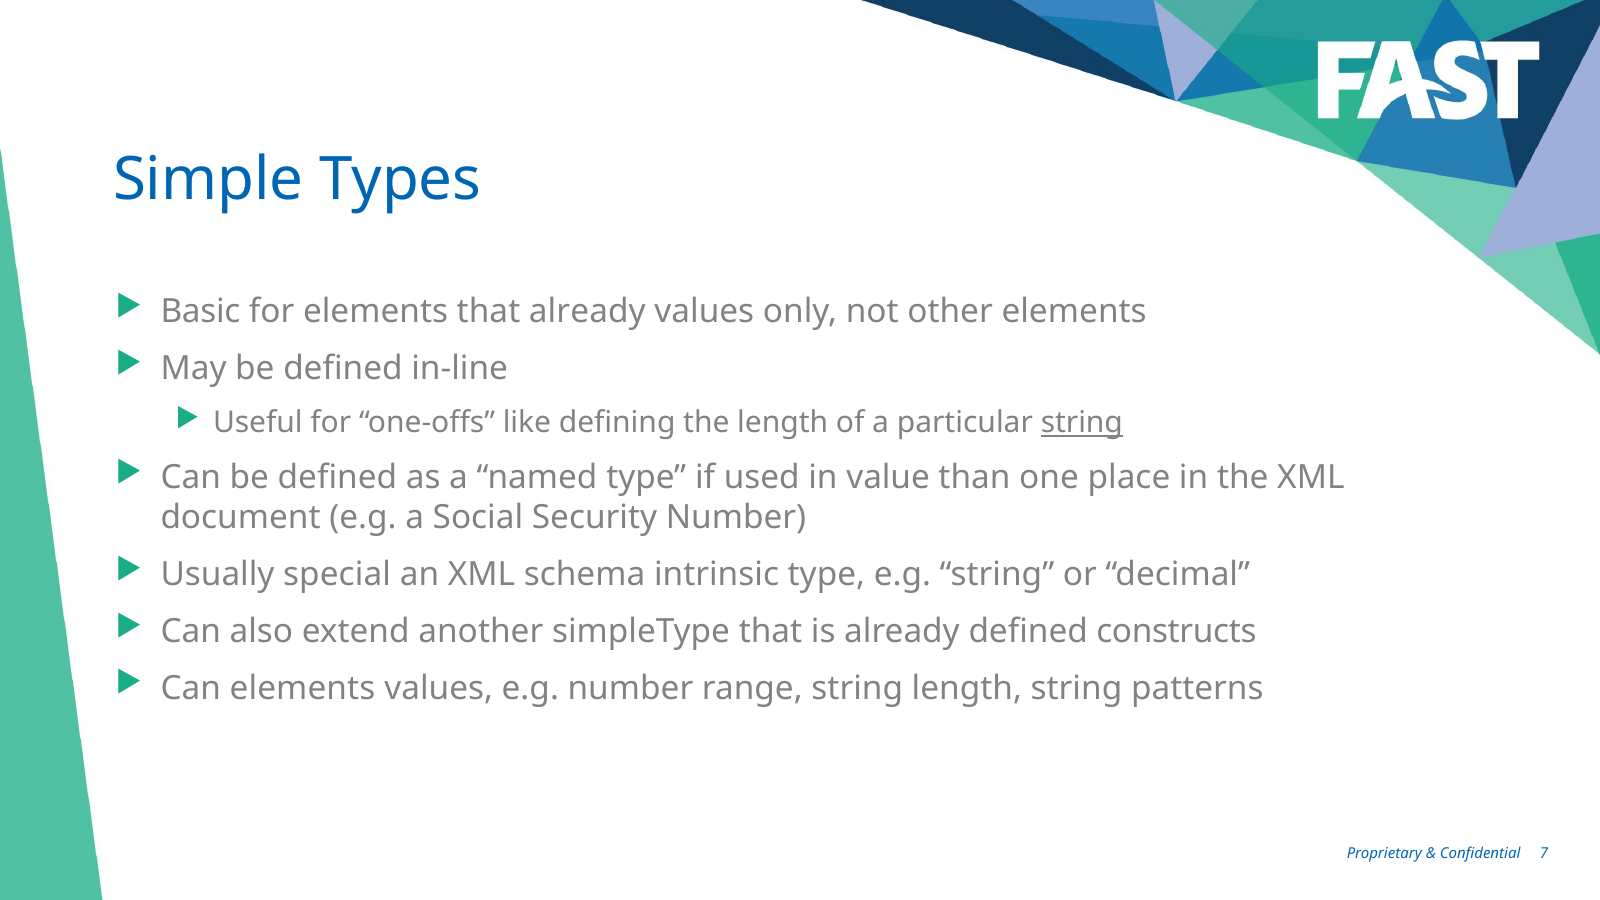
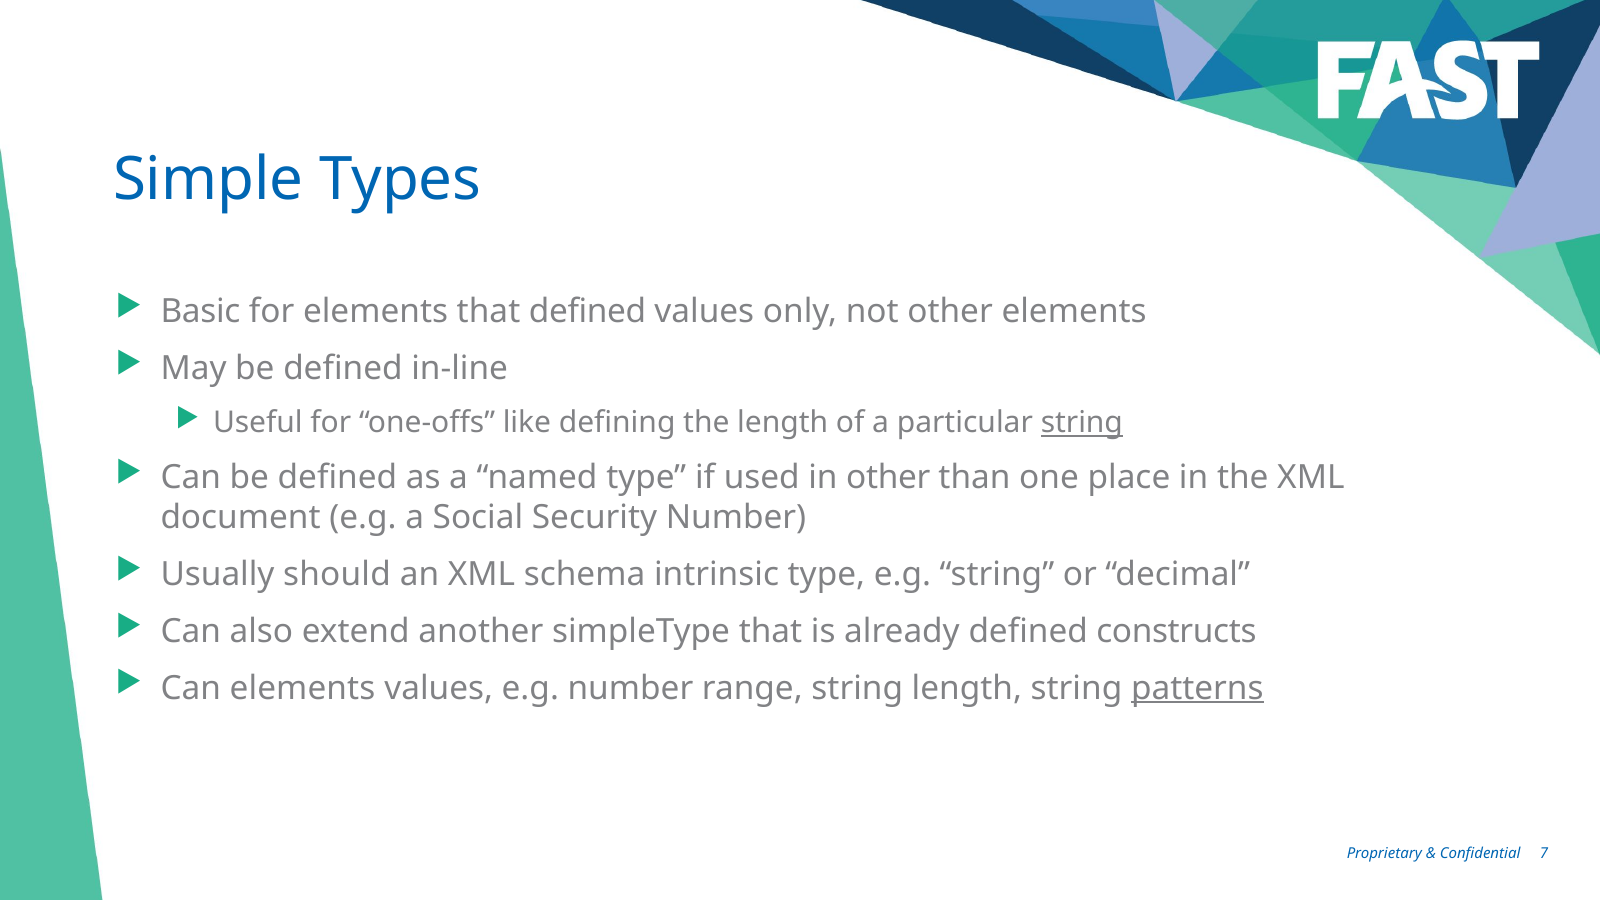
that already: already -> defined (588, 312)
in value: value -> other (888, 478)
special: special -> should (337, 575)
patterns underline: none -> present (1197, 688)
